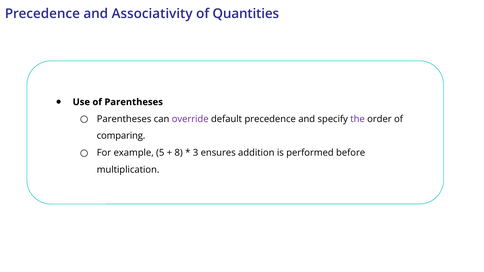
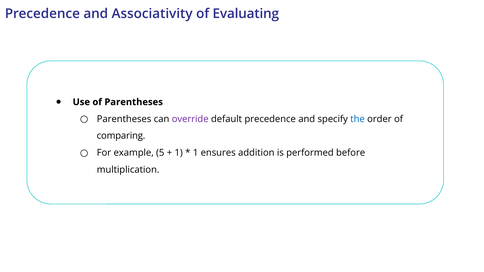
Quantities: Quantities -> Evaluating (246, 14)
the colour: purple -> blue (358, 119)
8: 8 -> 1 (179, 153)
3: 3 -> 1 (196, 153)
